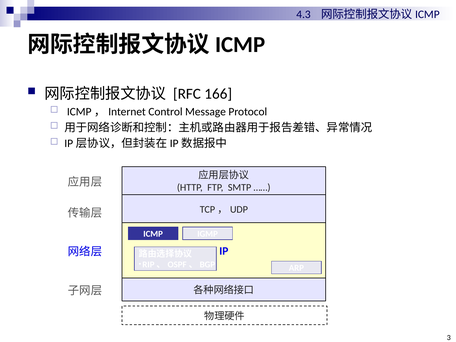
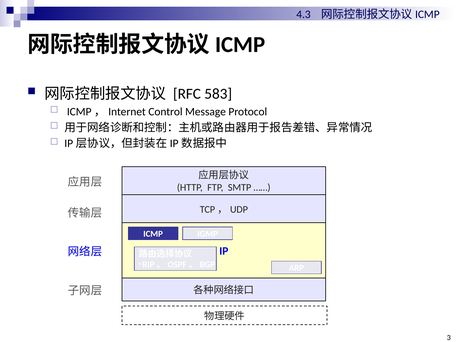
166: 166 -> 583 (218, 94)
